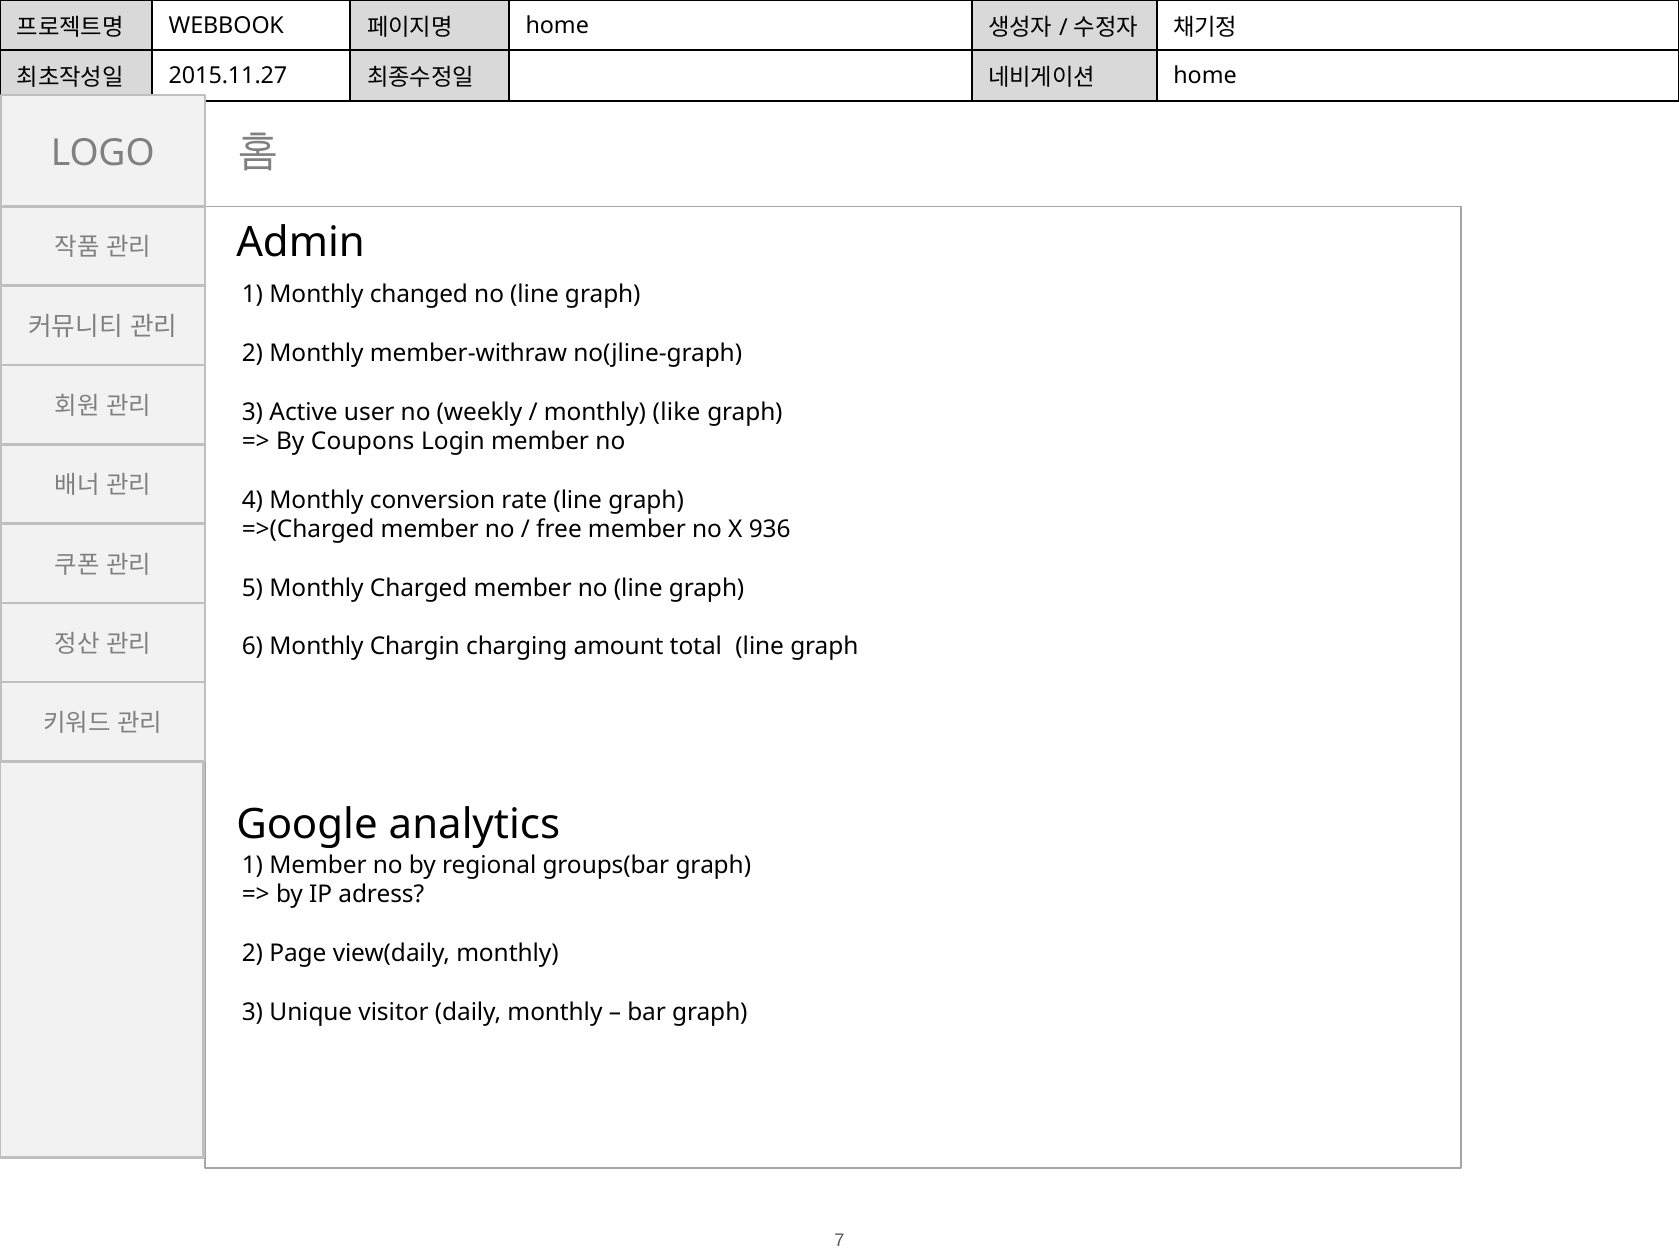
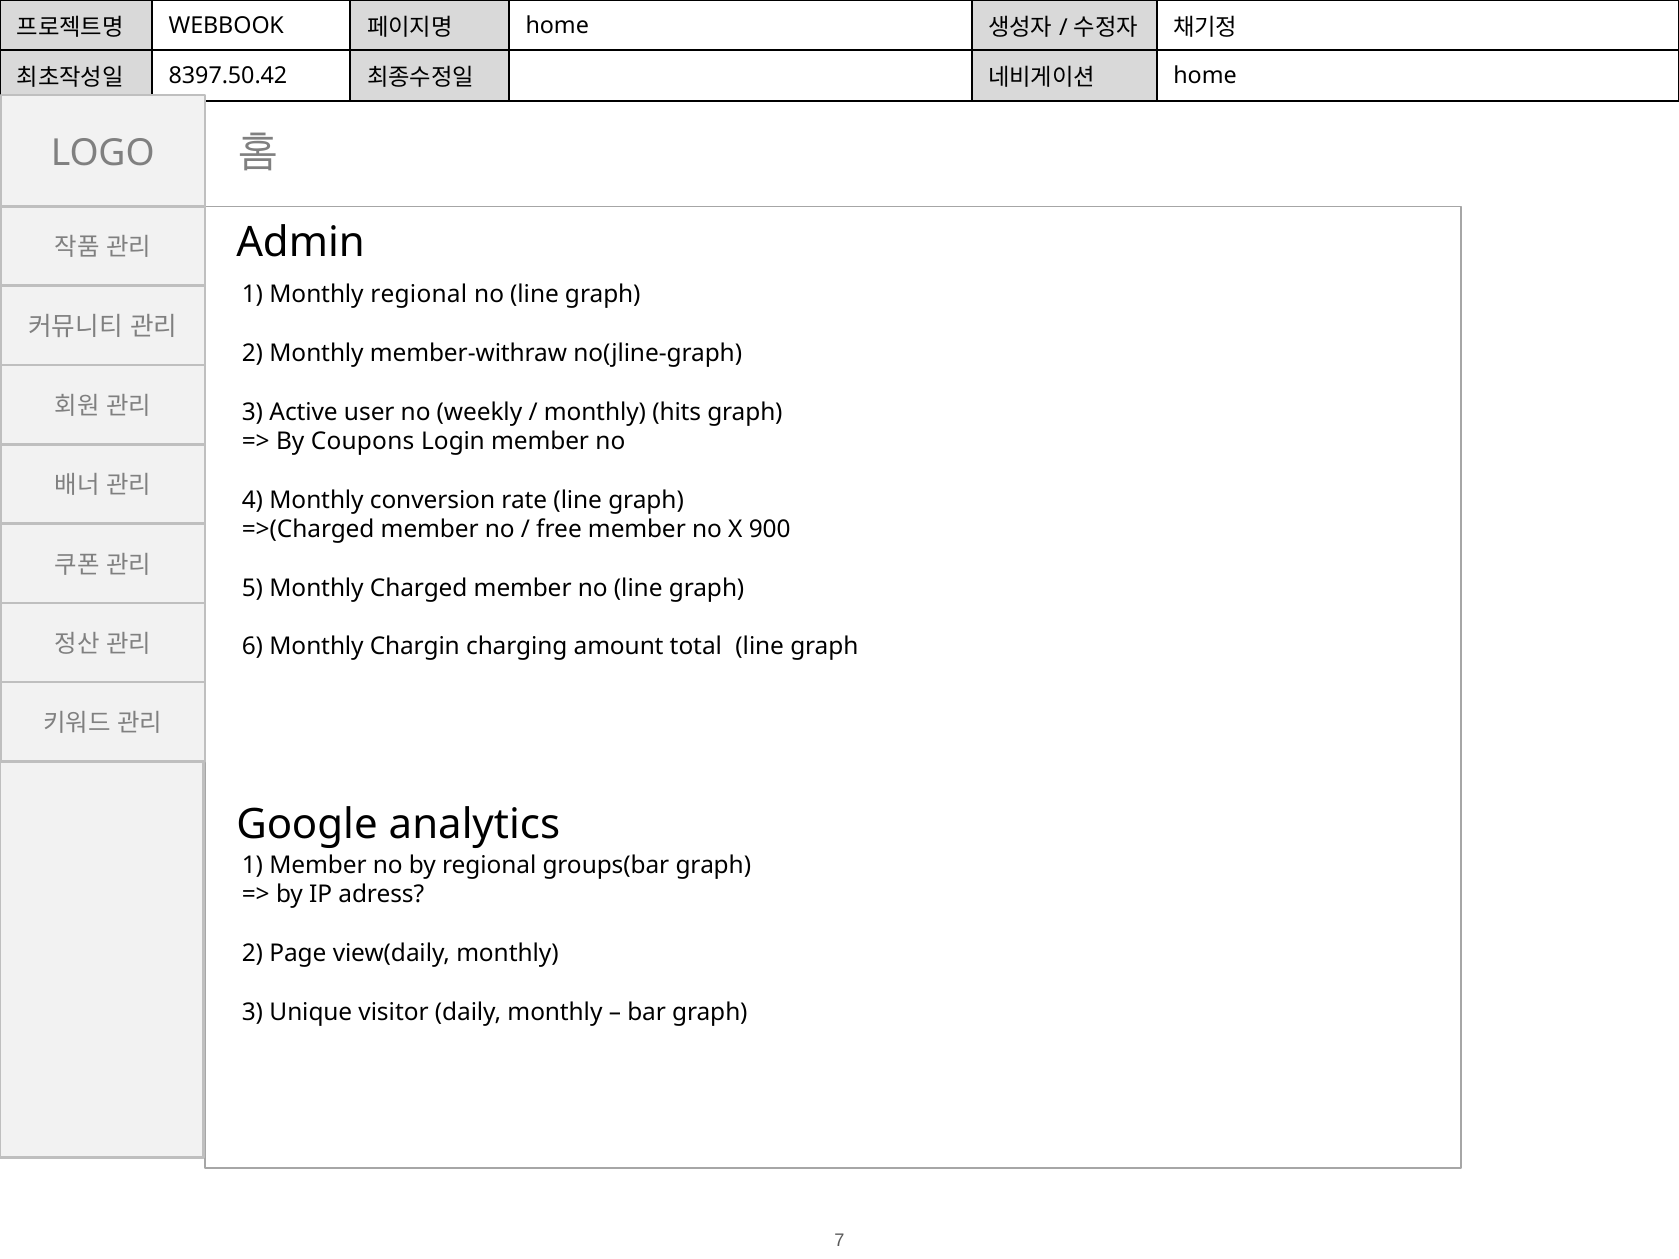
2015.11.27: 2015.11.27 -> 8397.50.42 (228, 76)
Monthly changed: changed -> regional (419, 295)
like: like -> hits (677, 412)
936: 936 -> 900 (770, 530)
